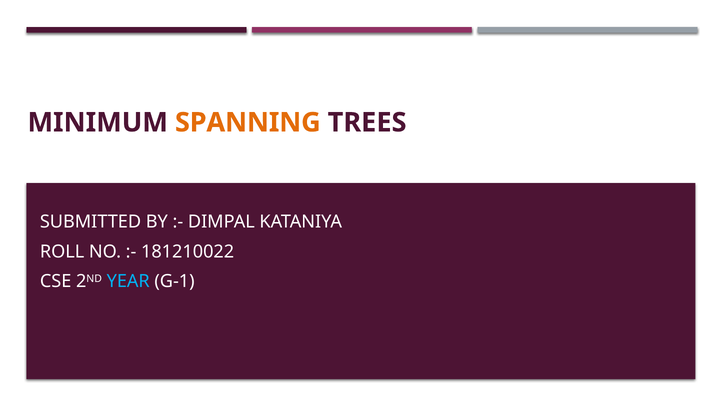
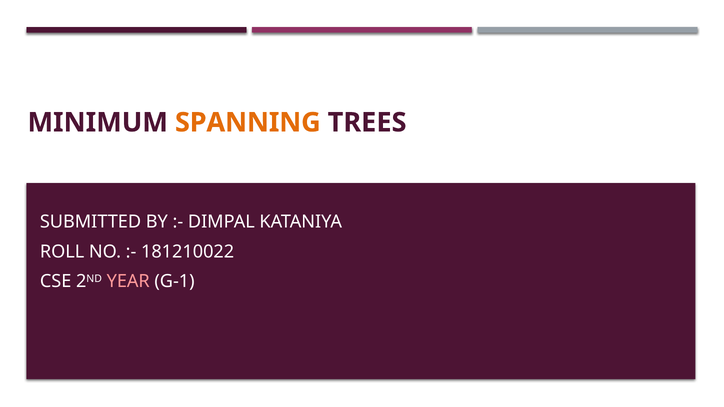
YEAR colour: light blue -> pink (128, 282)
